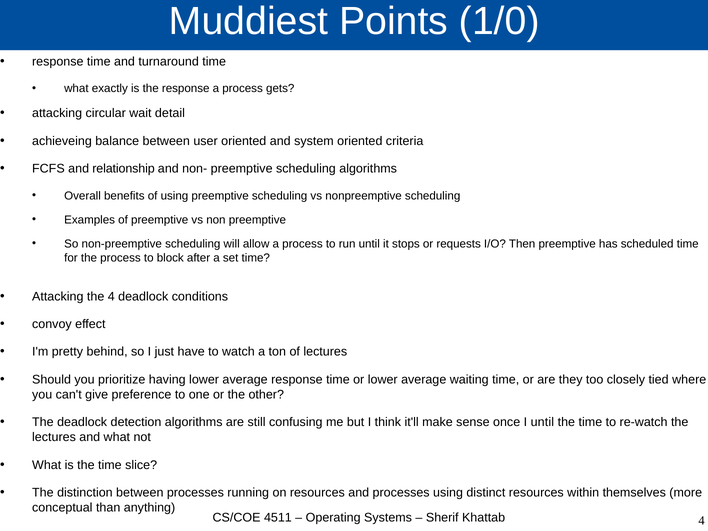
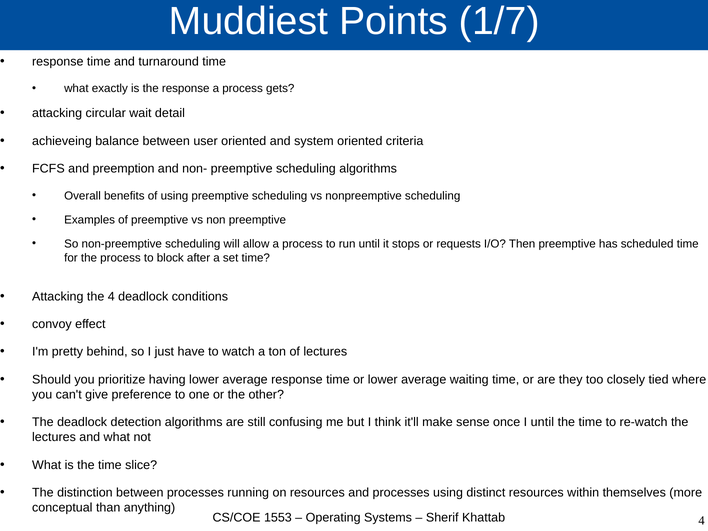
1/0: 1/0 -> 1/7 (499, 21)
relationship: relationship -> preemption (124, 169)
4511: 4511 -> 1553 (278, 517)
